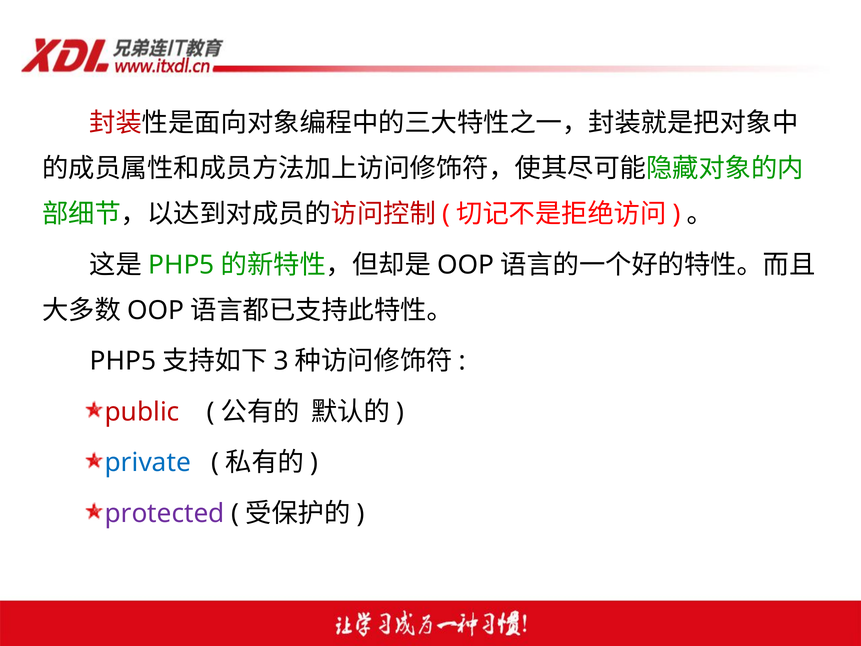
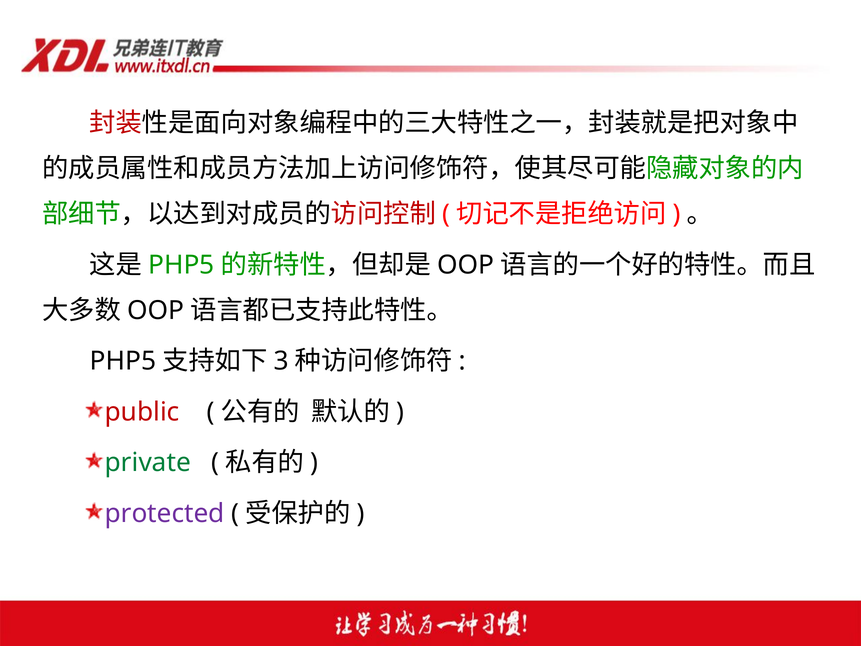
private colour: blue -> green (148, 462)
